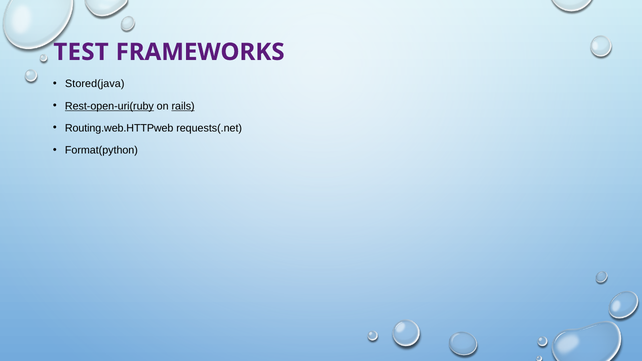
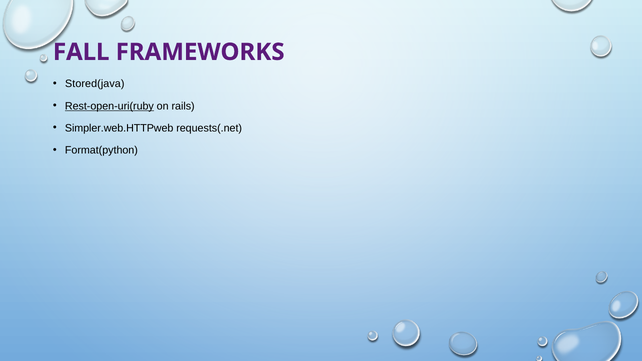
TEST: TEST -> FALL (81, 52)
rails underline: present -> none (183, 106)
Routing.web.HTTPweb: Routing.web.HTTPweb -> Simpler.web.HTTPweb (119, 128)
